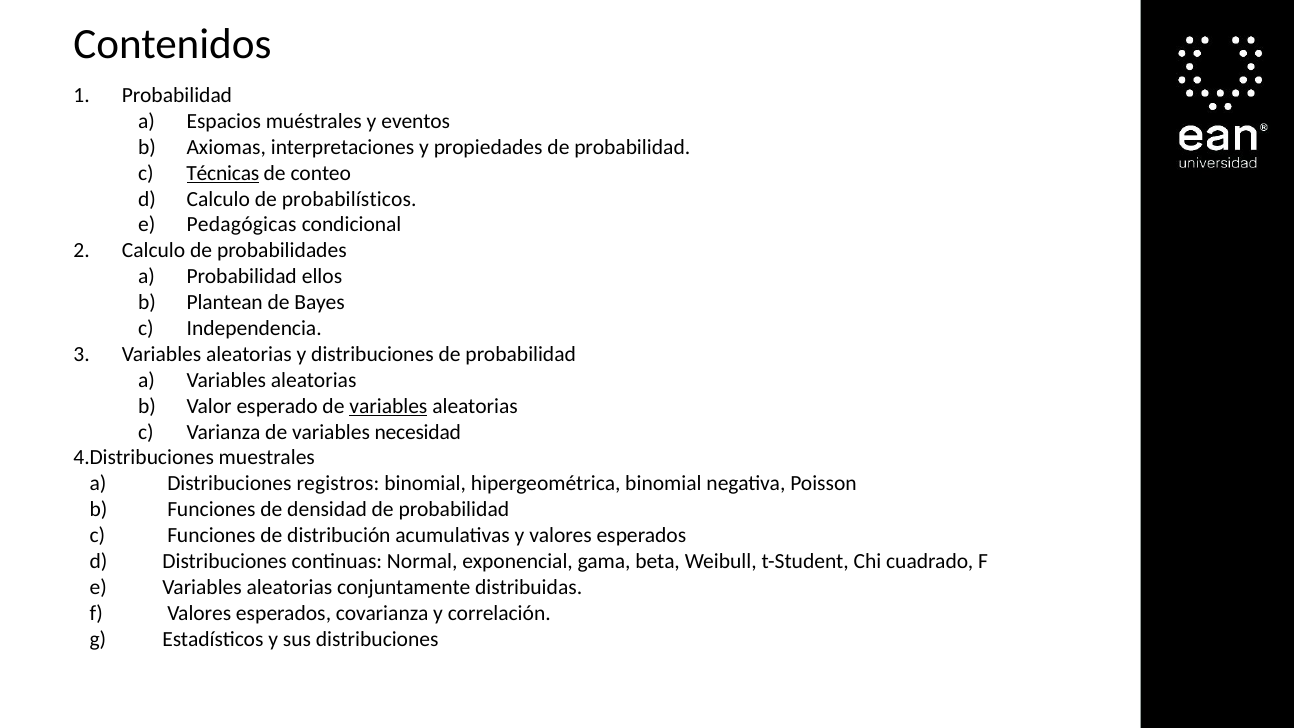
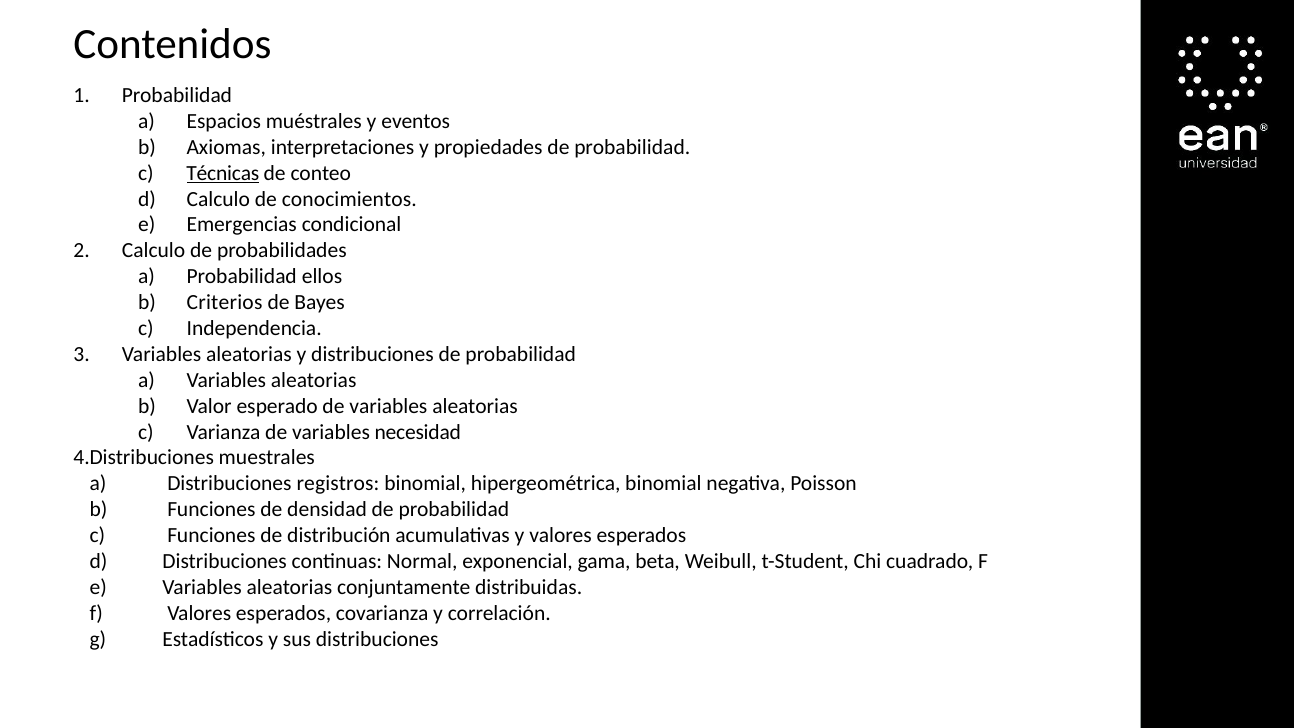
probabilísticos: probabilísticos -> conocimientos (349, 199)
Pedagógicas: Pedagógicas -> Emergencias (242, 225)
Plantean: Plantean -> Criterios (225, 302)
variables underline: present -> none (388, 406)
